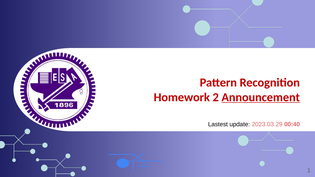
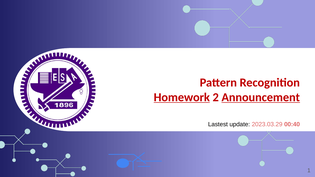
Homework underline: none -> present (182, 97)
